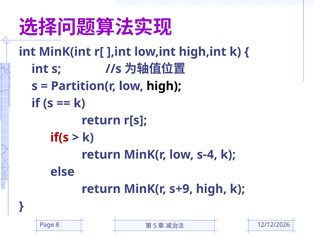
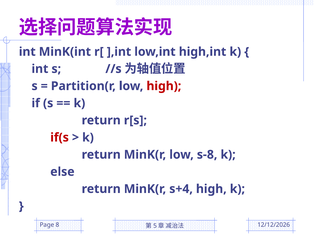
high colour: black -> red (164, 86)
s-4: s-4 -> s-8 (207, 154)
s+9: s+9 -> s+4 (181, 188)
